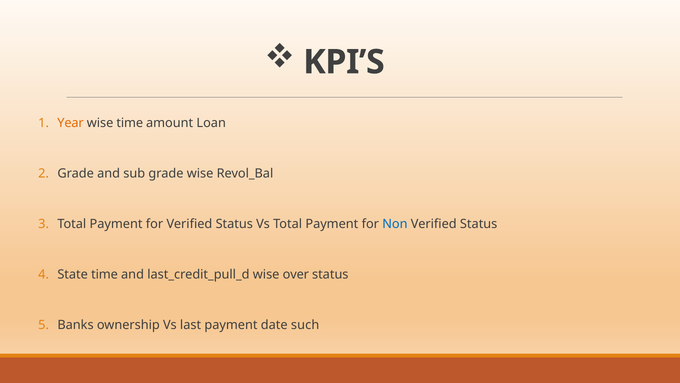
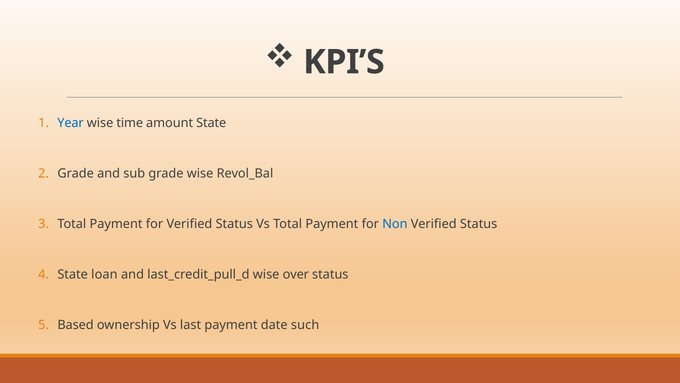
Year colour: orange -> blue (71, 123)
amount Loan: Loan -> State (211, 123)
State time: time -> loan (104, 274)
Banks: Banks -> Based (76, 325)
